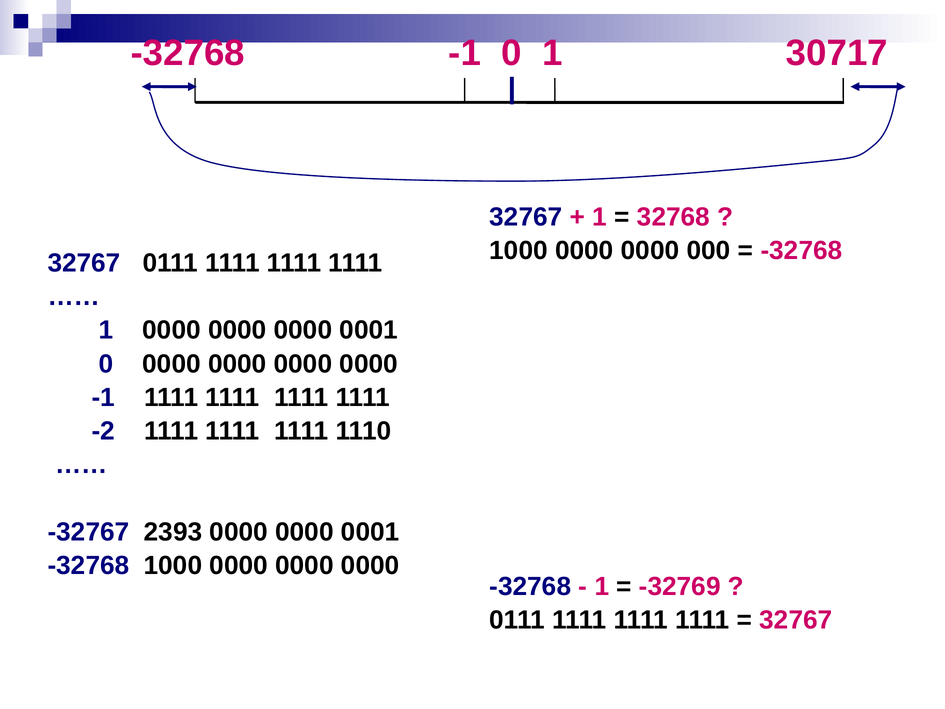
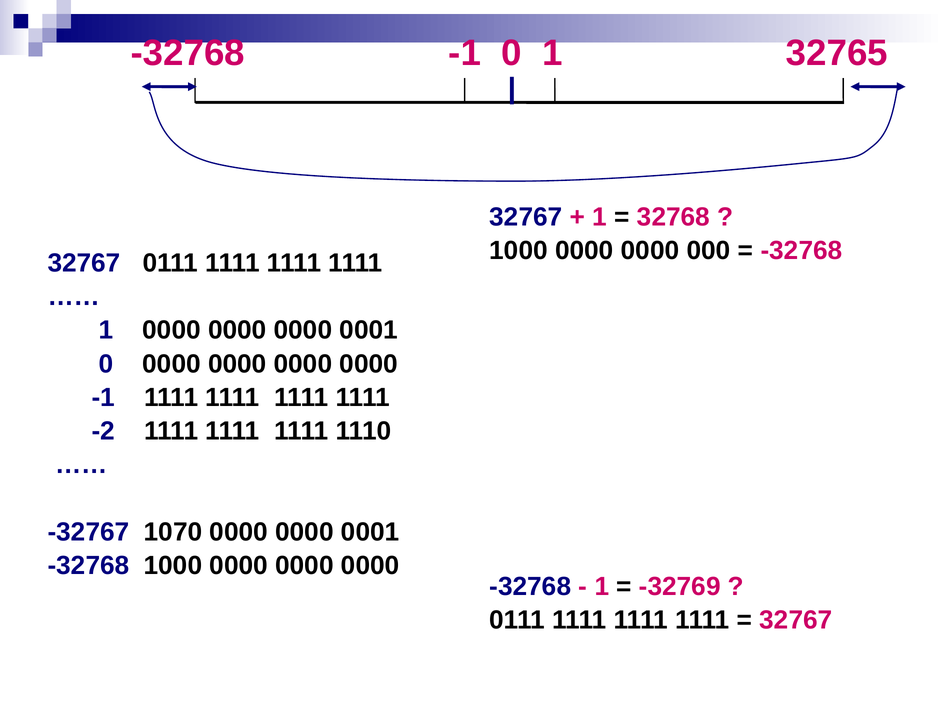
30717: 30717 -> 32765 (837, 53)
2393: 2393 -> 1070 (173, 532)
